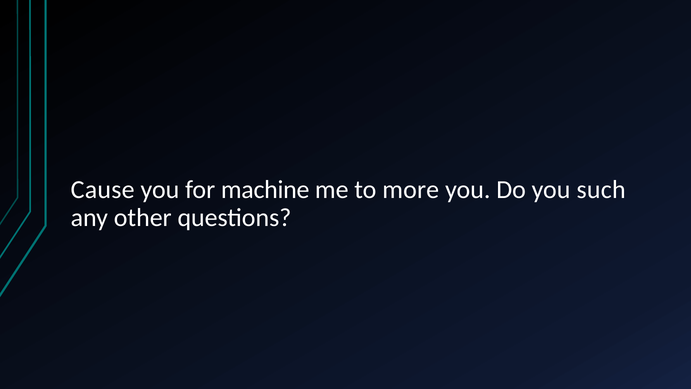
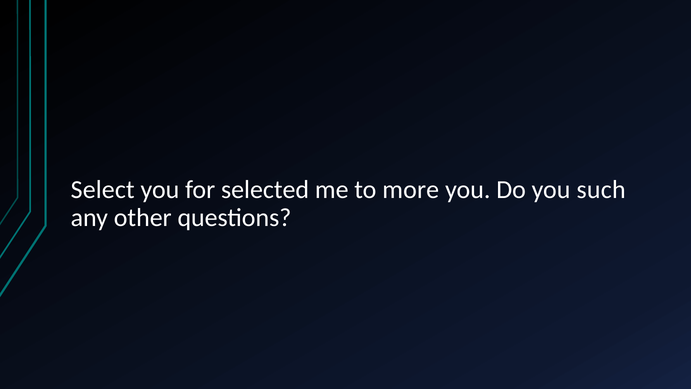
Cause: Cause -> Select (103, 190)
machine: machine -> selected (265, 190)
